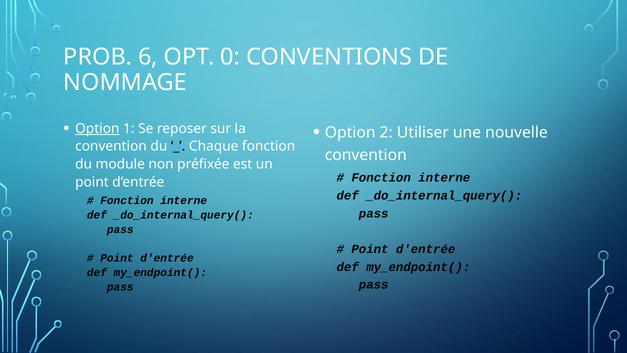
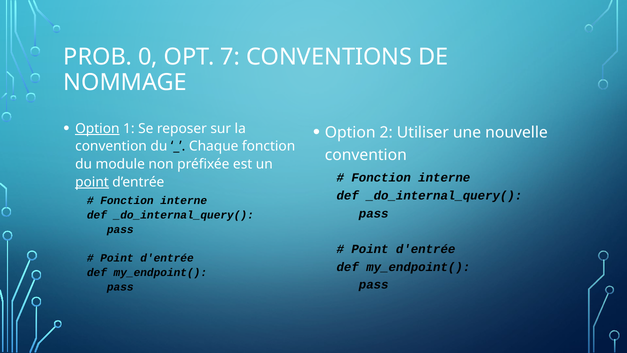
6: 6 -> 0 (148, 57)
0: 0 -> 7 (230, 57)
point underline: none -> present (92, 182)
